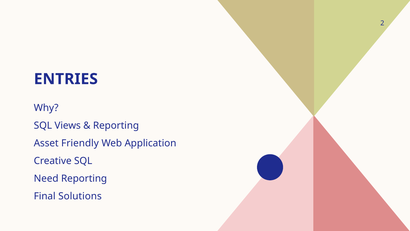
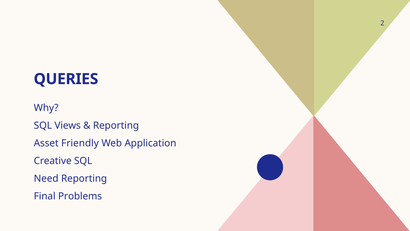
ENTRIES: ENTRIES -> QUERIES (66, 79)
Solutions: Solutions -> Problems (80, 196)
